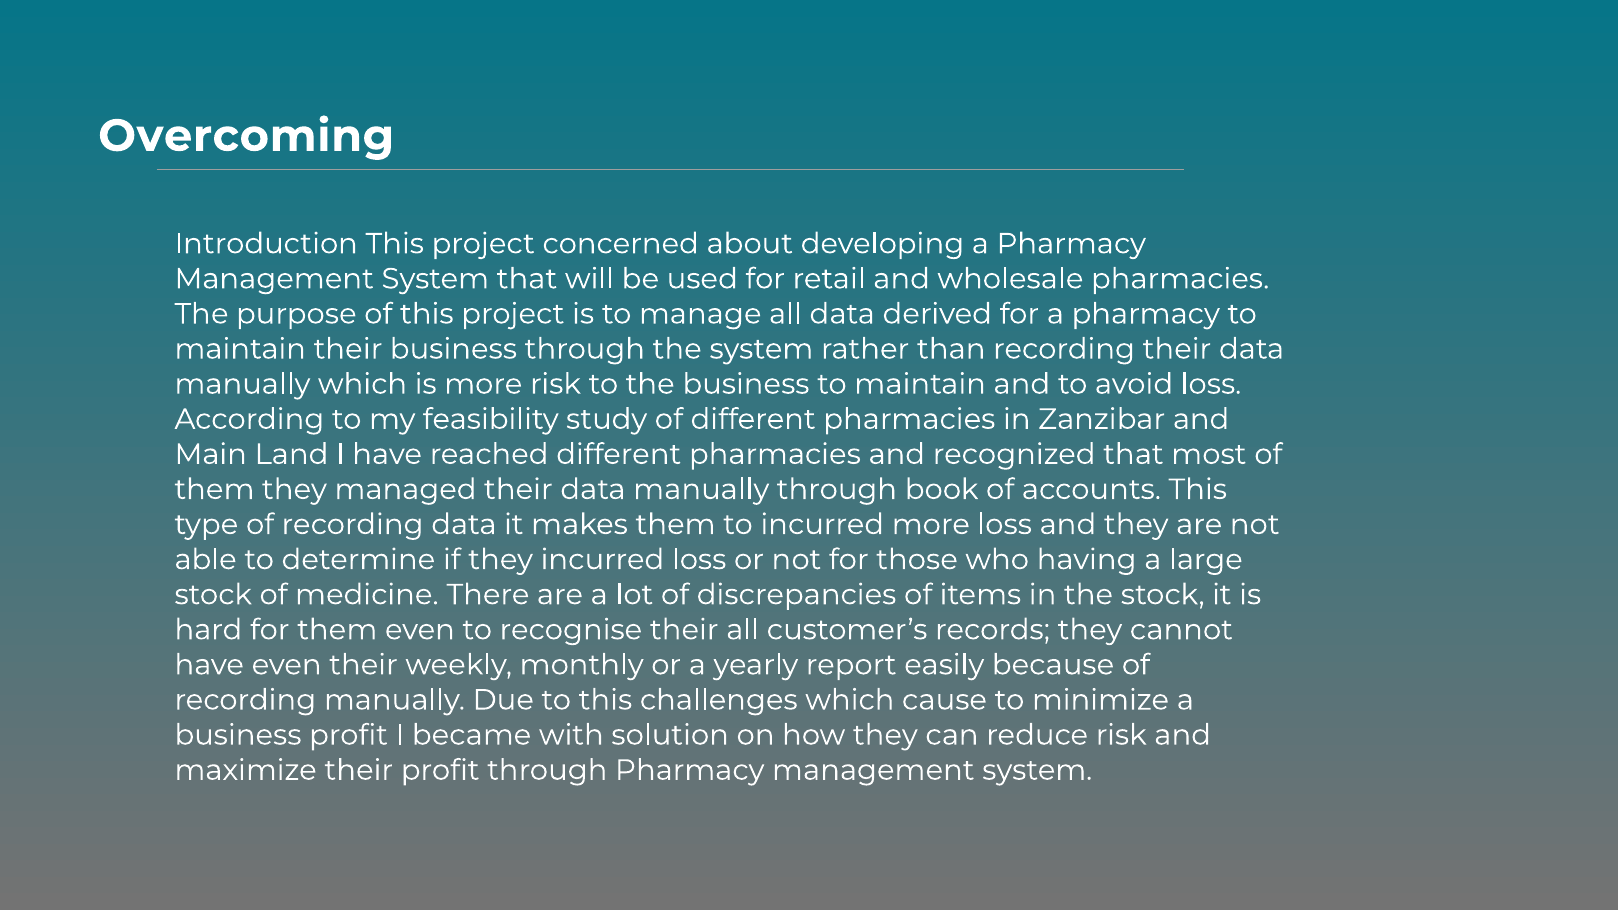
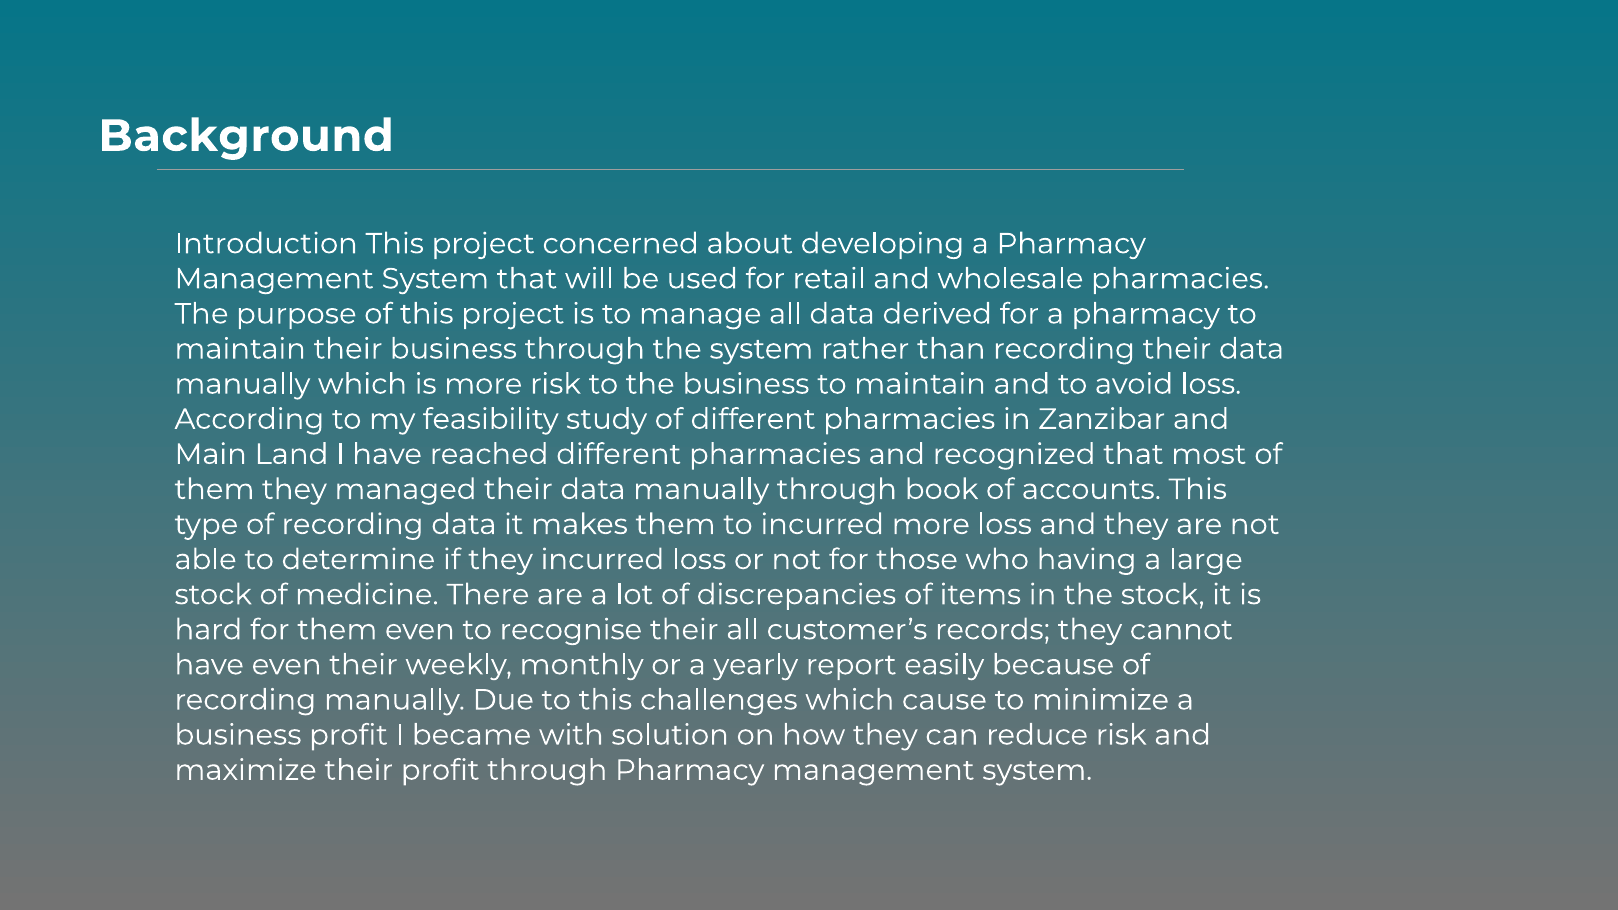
Overcoming: Overcoming -> Background (246, 136)
